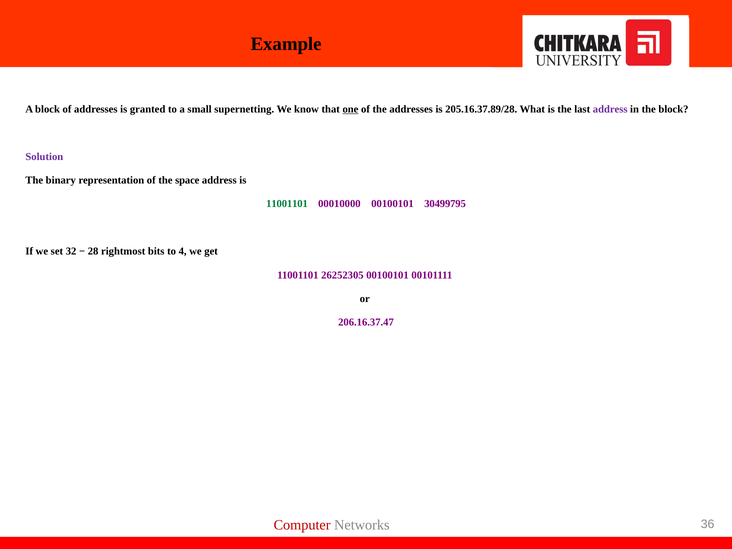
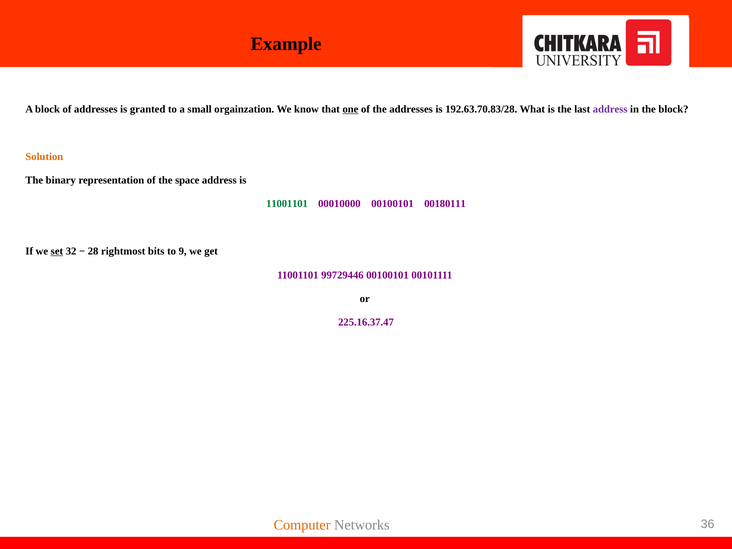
supernetting: supernetting -> orgainzation (244, 109)
205.16.37.89/28: 205.16.37.89/28 -> 192.63.70.83/28 (481, 109)
Solution colour: purple -> orange (44, 157)
30499795: 30499795 -> 00180111 (445, 204)
set underline: none -> present (57, 251)
4: 4 -> 9 (183, 251)
26252305: 26252305 -> 99729446 (342, 275)
206.16.37.47: 206.16.37.47 -> 225.16.37.47 (366, 322)
Computer colour: red -> orange (302, 525)
